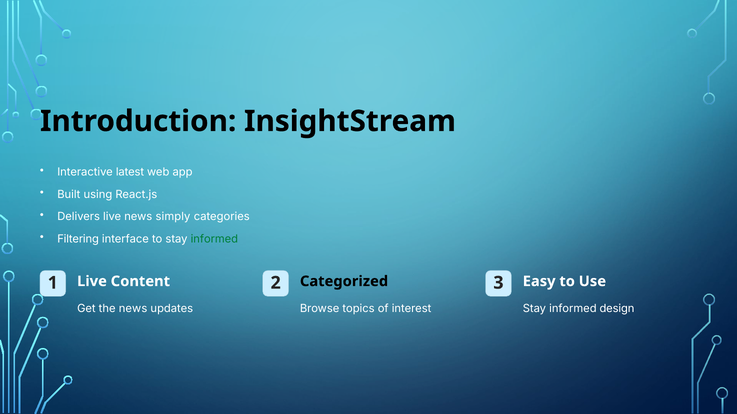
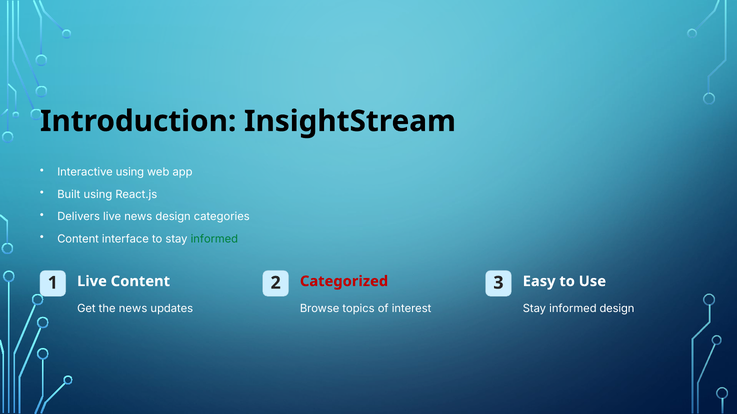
Interactive latest: latest -> using (130, 172)
news simply: simply -> design (173, 217)
Filtering: Filtering -> Content (78, 239)
Categorized colour: black -> red (344, 282)
